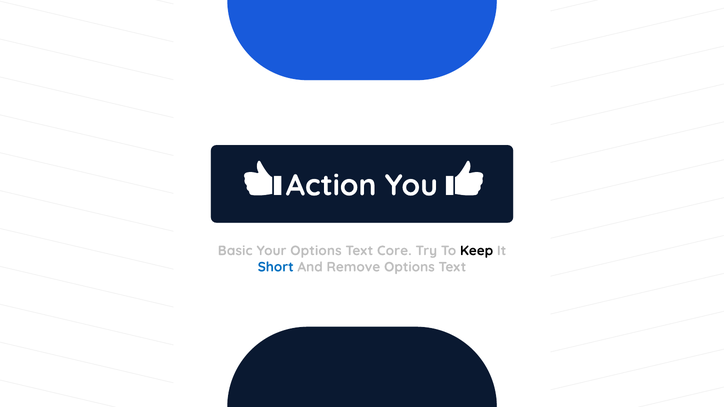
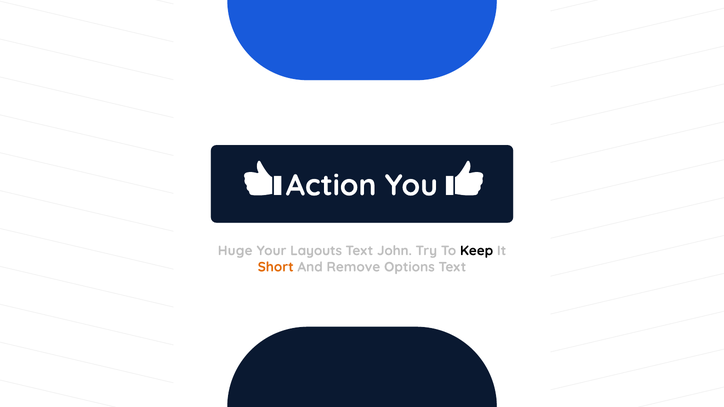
Basic: Basic -> Huge (235, 251)
Your Options: Options -> Layouts (316, 251)
Core: Core -> John (394, 251)
Short colour: blue -> orange (276, 267)
